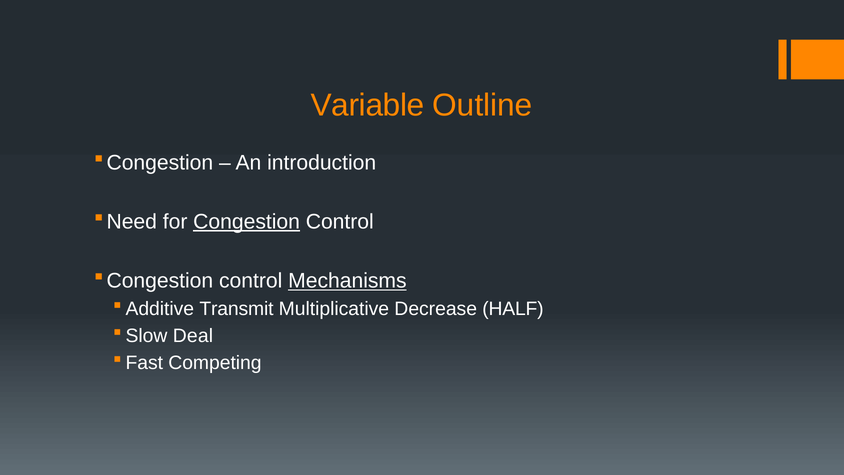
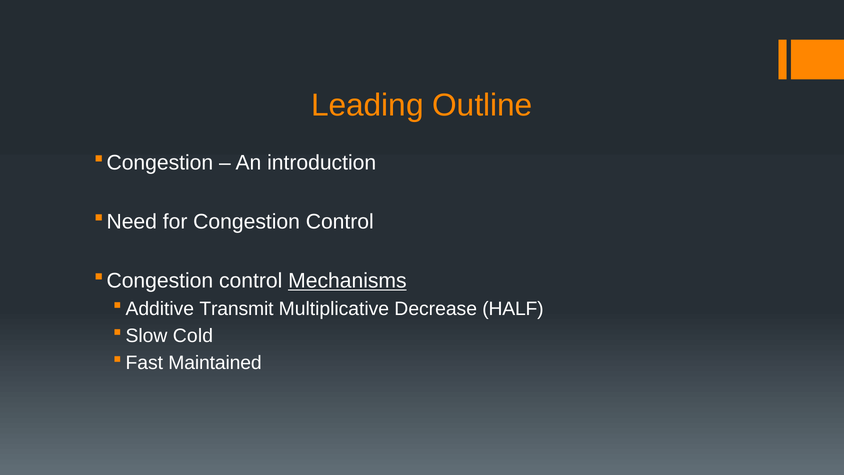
Variable: Variable -> Leading (367, 105)
Congestion underline: present -> none (247, 222)
Deal: Deal -> Cold (193, 336)
Competing: Competing -> Maintained (215, 363)
